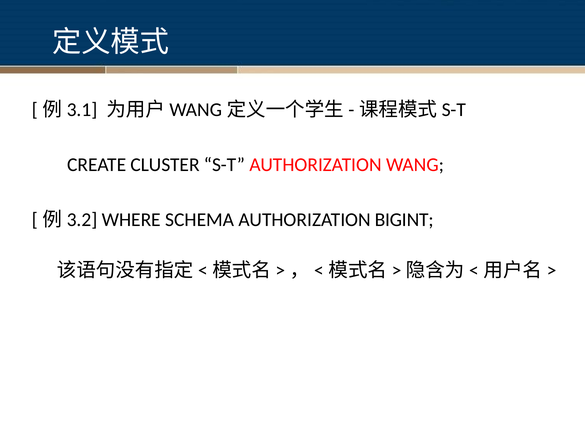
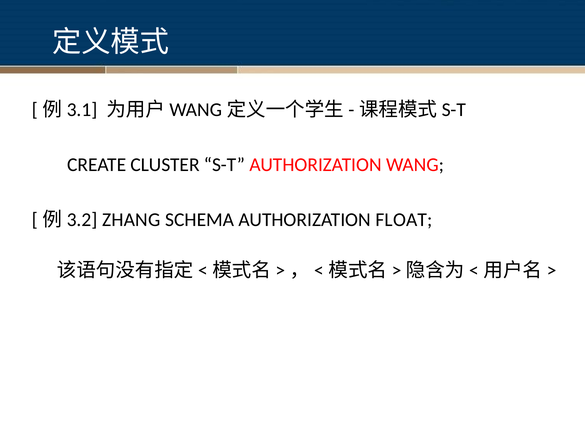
WHERE: WHERE -> ZHANG (131, 220)
BIGINT: BIGINT -> FLOAT (404, 220)
